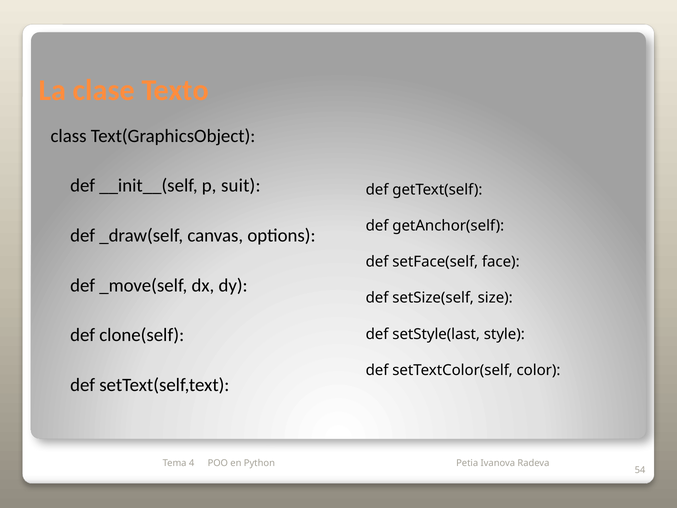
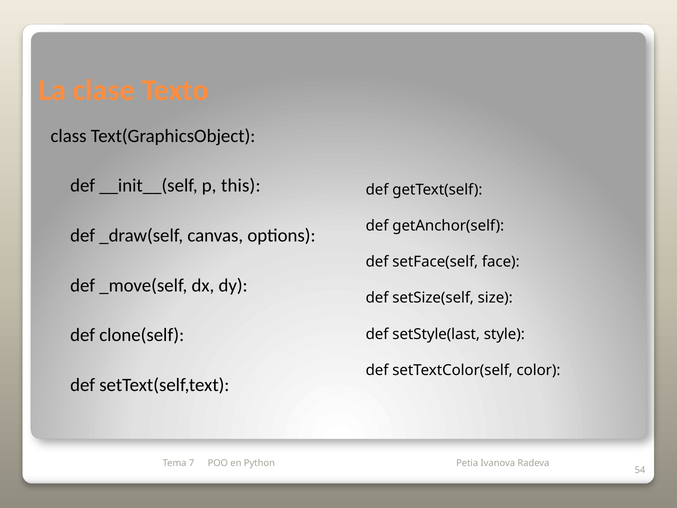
suit: suit -> this (241, 186)
4: 4 -> 7 (192, 463)
